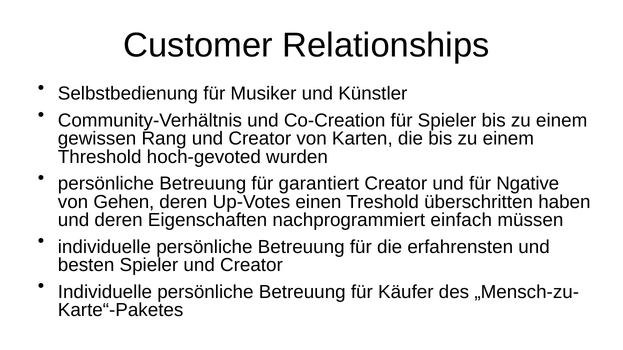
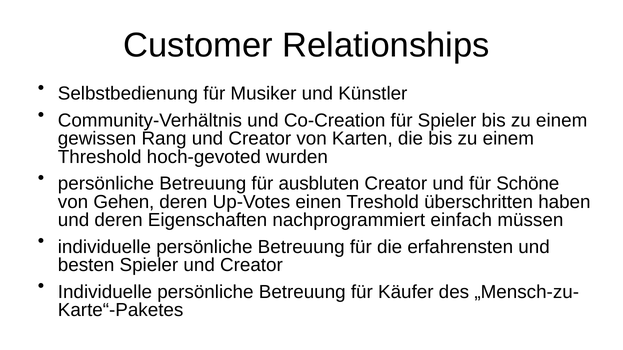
garantiert: garantiert -> ausbluten (319, 184)
Ngative: Ngative -> Schöne (528, 184)
